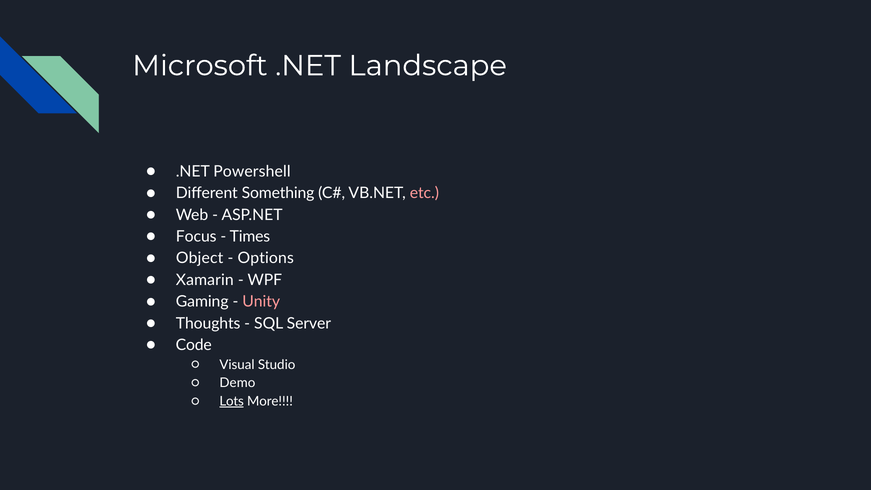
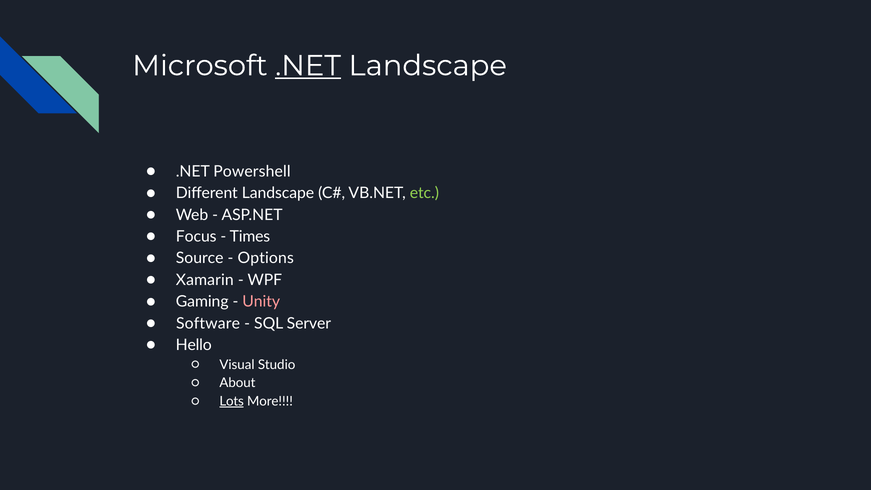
.NET underline: none -> present (308, 66)
Different Something: Something -> Landscape (278, 193)
etc colour: pink -> light green (424, 193)
Object: Object -> Source (200, 258)
Thoughts: Thoughts -> Software (208, 323)
Code: Code -> Hello (194, 345)
Demo: Demo -> About (237, 383)
